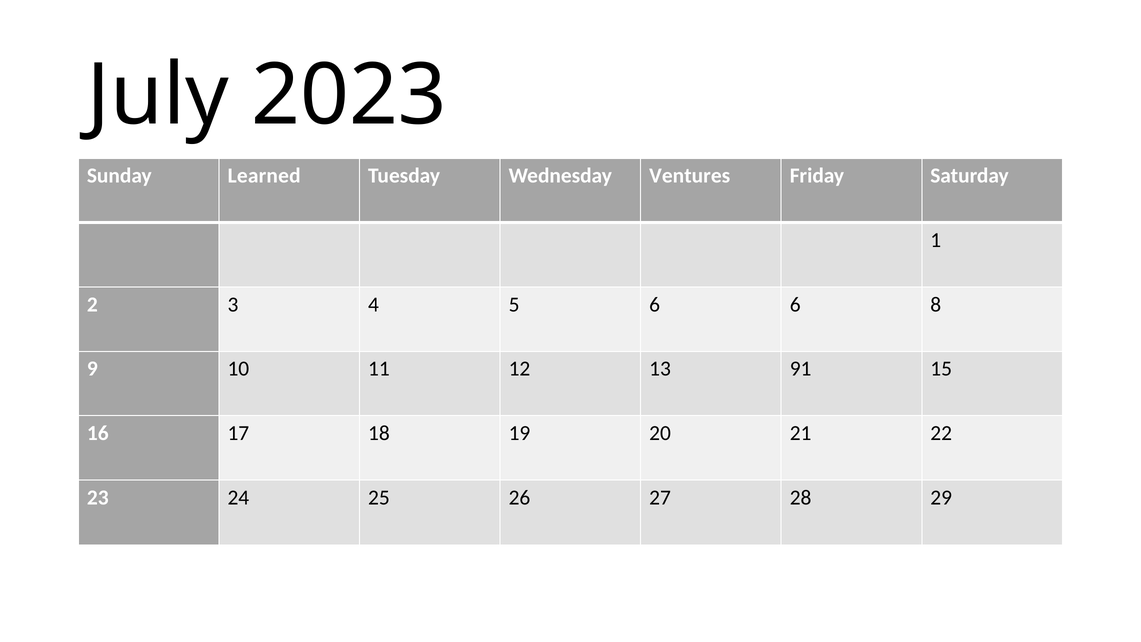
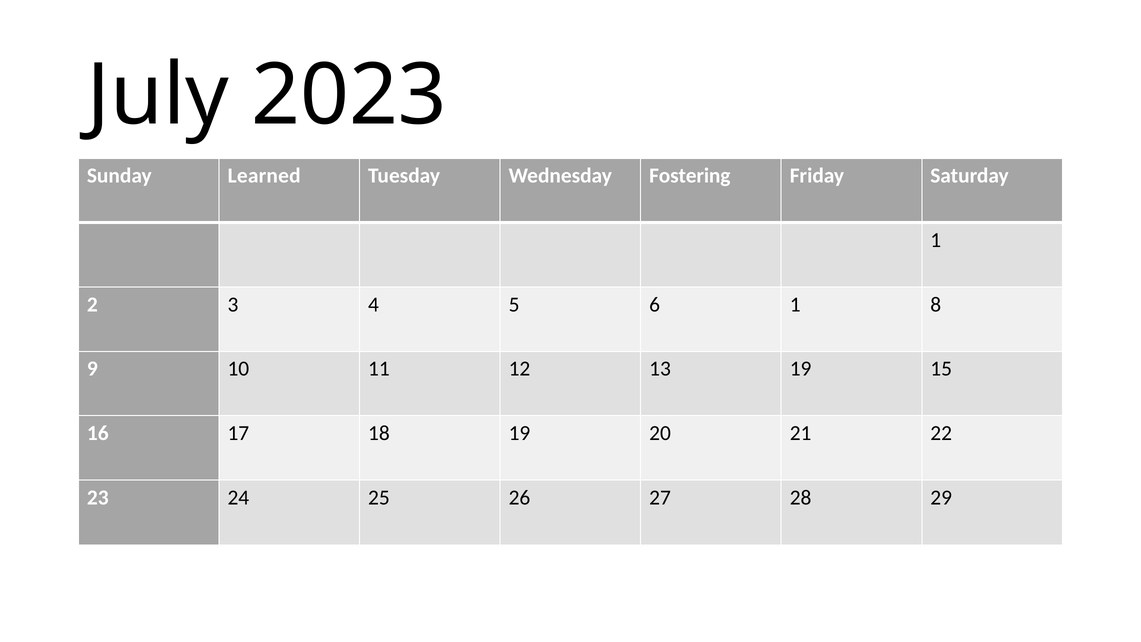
Ventures: Ventures -> Fostering (690, 176)
6 6: 6 -> 1 (795, 304)
13 91: 91 -> 19 (801, 369)
